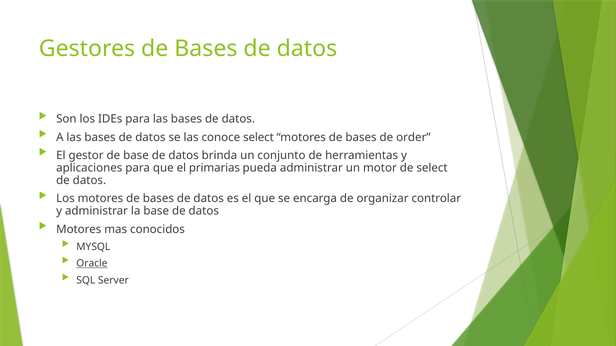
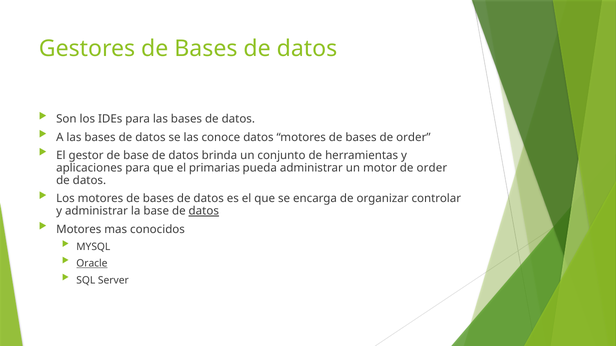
conoce select: select -> datos (258, 137)
motor de select: select -> order (432, 168)
datos underline: none -> present (204, 211)
